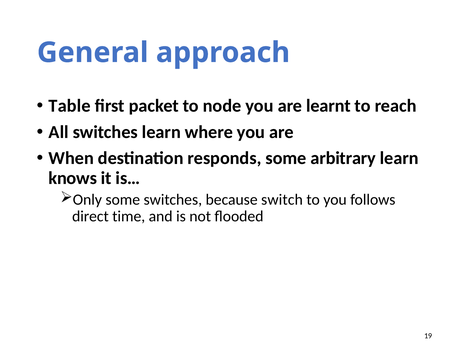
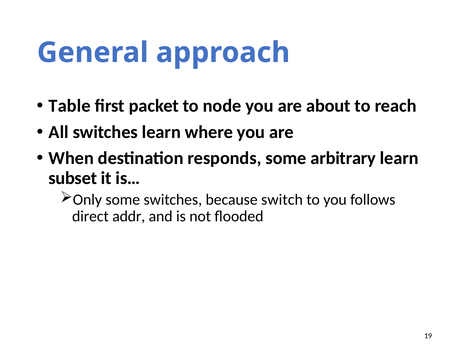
learnt: learnt -> about (328, 106)
knows: knows -> subset (73, 178)
time: time -> addr (129, 216)
